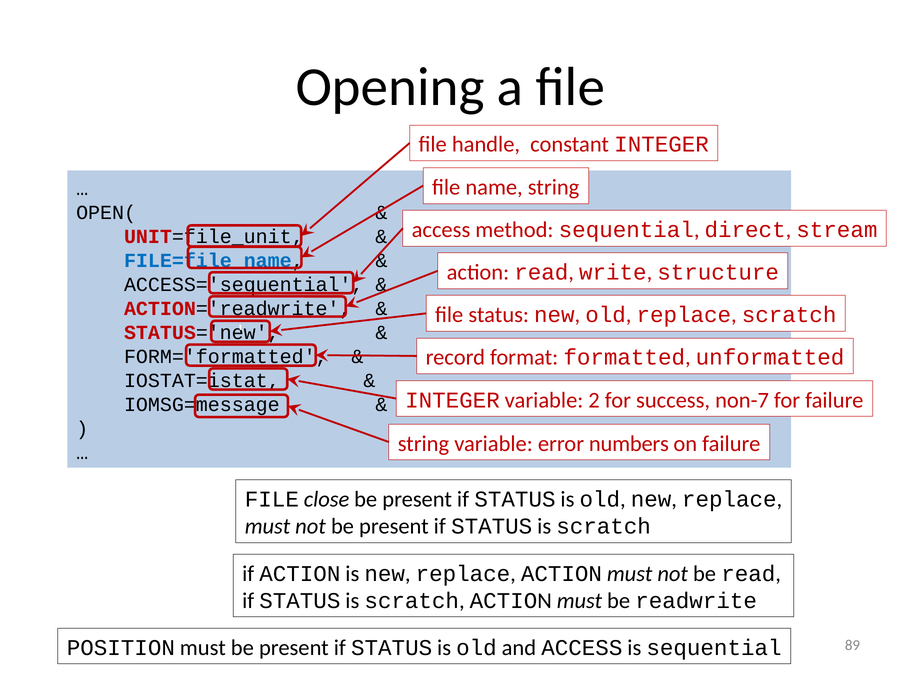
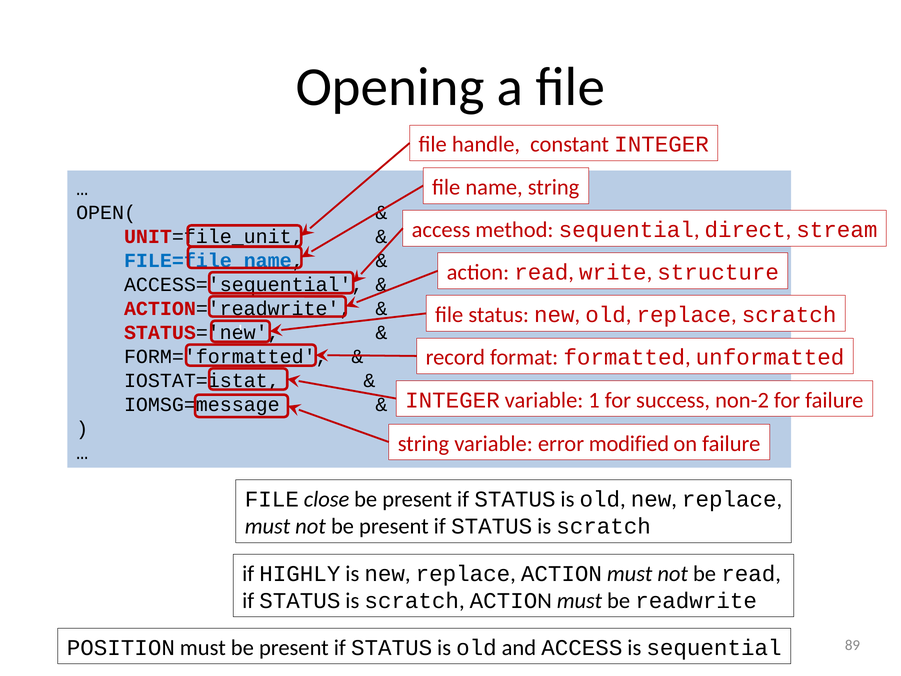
2: 2 -> 1 (594, 400)
non-7: non-7 -> non-2 (742, 400)
numbers: numbers -> modified (629, 443)
if ACTION: ACTION -> HIGHLY (300, 573)
